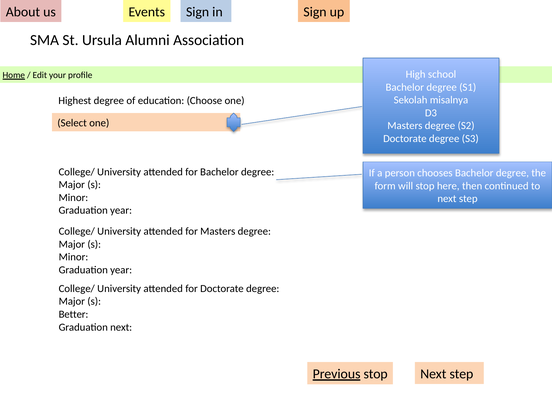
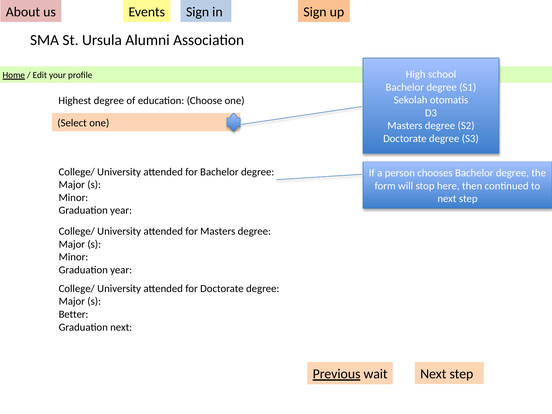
misalnya: misalnya -> otomatis (449, 100)
Previous stop: stop -> wait (376, 374)
